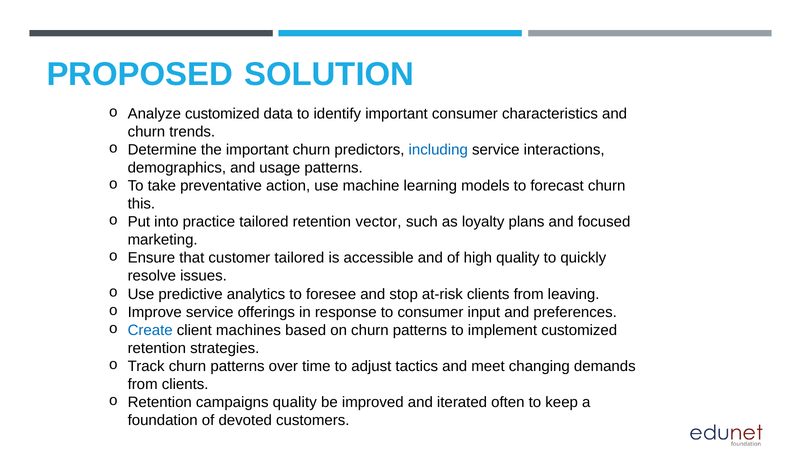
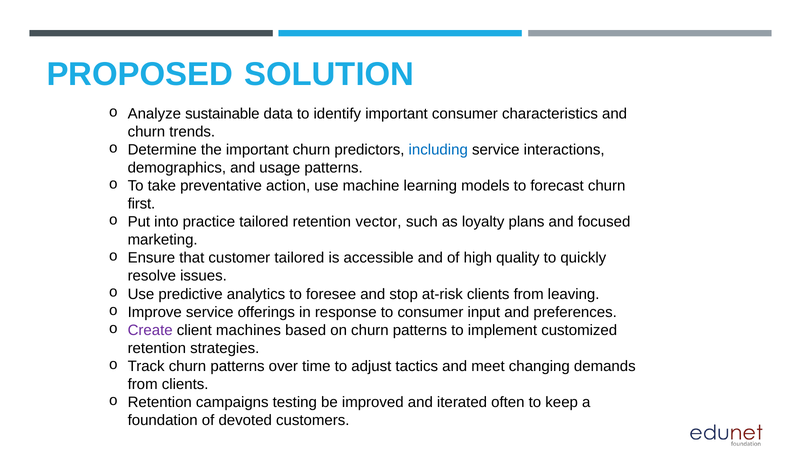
Analyze customized: customized -> sustainable (222, 114)
this: this -> first (141, 204)
Create colour: blue -> purple (150, 330)
campaigns quality: quality -> testing (295, 402)
